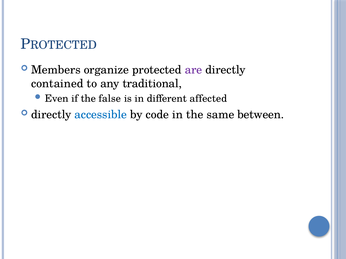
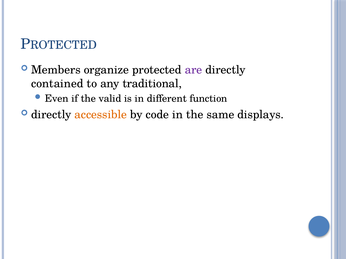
false: false -> valid (110, 99)
affected: affected -> function (208, 99)
accessible colour: blue -> orange (101, 115)
between: between -> displays (261, 115)
